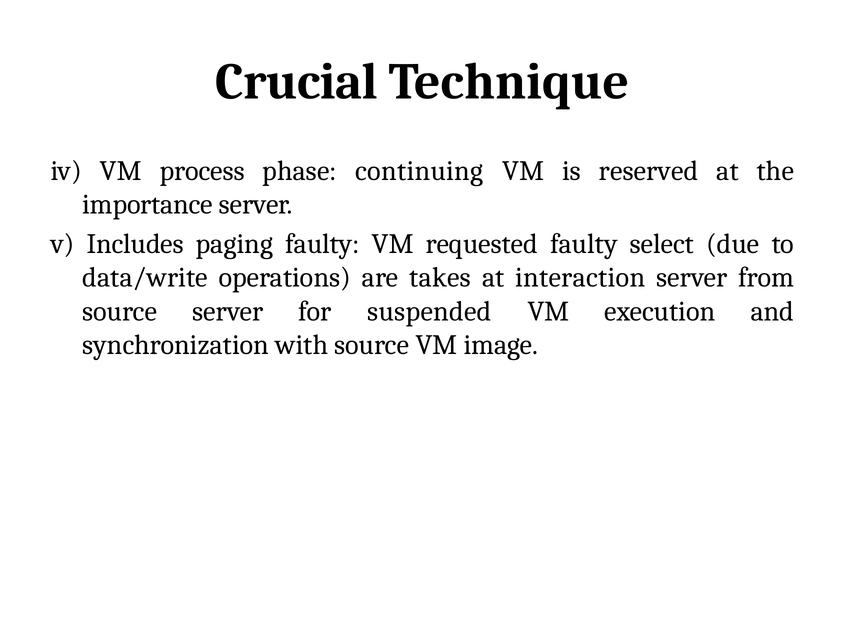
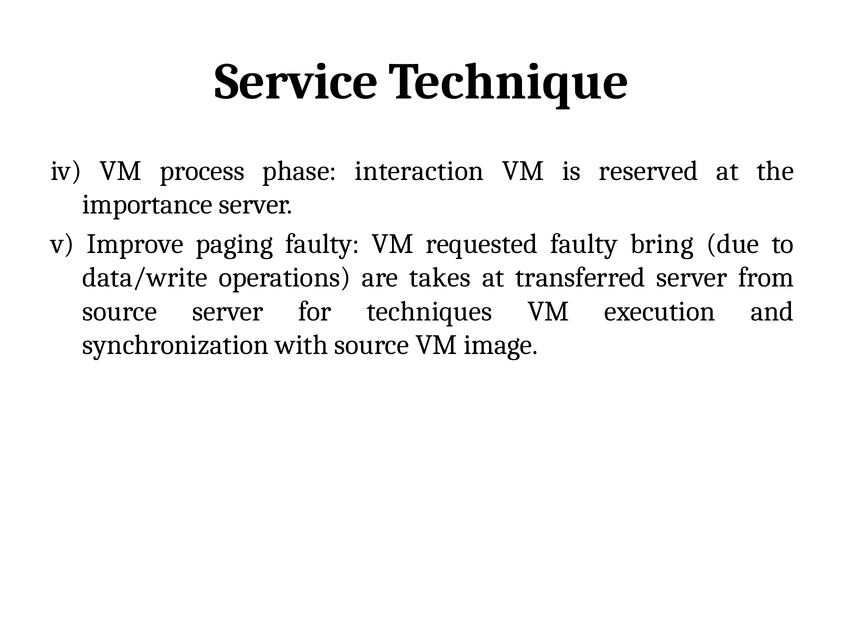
Crucial: Crucial -> Service (297, 82)
continuing: continuing -> interaction (419, 171)
Includes: Includes -> Improve (135, 244)
select: select -> bring (662, 244)
interaction: interaction -> transferred (581, 278)
suspended: suspended -> techniques (430, 312)
